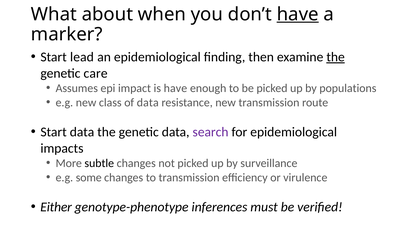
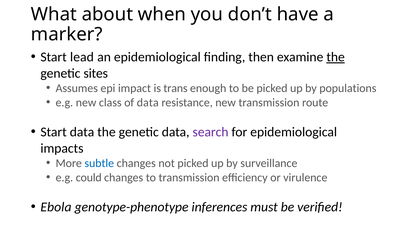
have underline: present -> none (298, 14)
care: care -> sites (96, 73)
is have: have -> trans (176, 88)
subtle colour: black -> blue (99, 164)
some: some -> could (89, 178)
Either: Either -> Ebola (56, 207)
